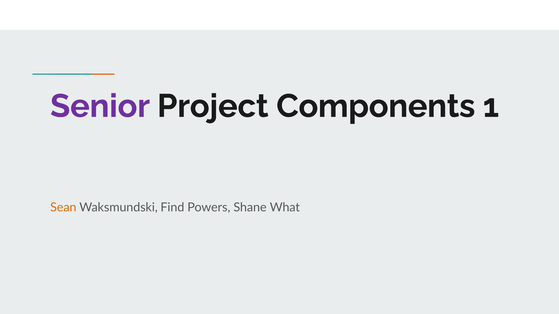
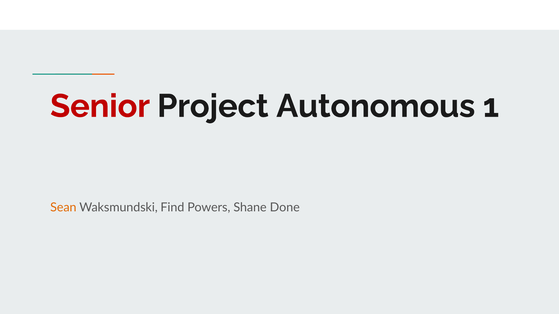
Senior colour: purple -> red (100, 106)
Components: Components -> Autonomous (376, 106)
What: What -> Done (285, 208)
